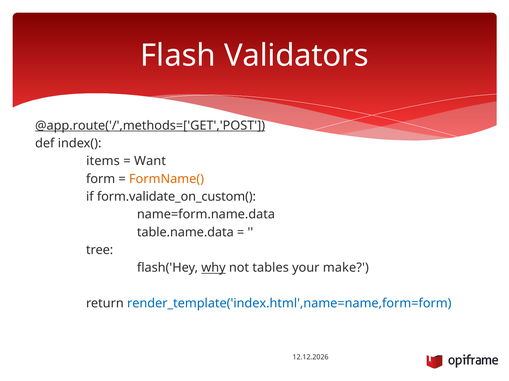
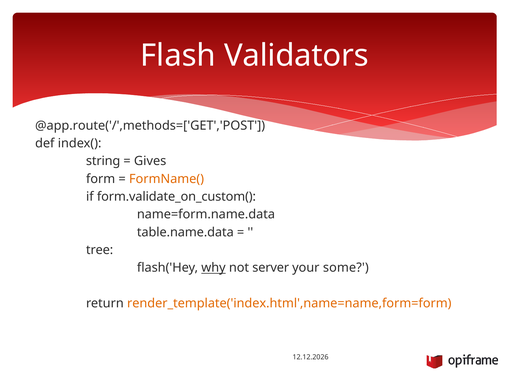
@app.route('/',methods=['GET','POST underline: present -> none (150, 126)
items: items -> string (103, 161)
Want: Want -> Gives (150, 161)
tables: tables -> server (271, 268)
make: make -> some (346, 268)
render_template('index.html',name=name,form=form colour: blue -> orange (289, 304)
